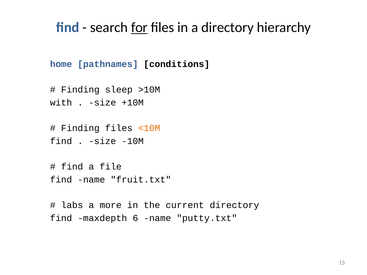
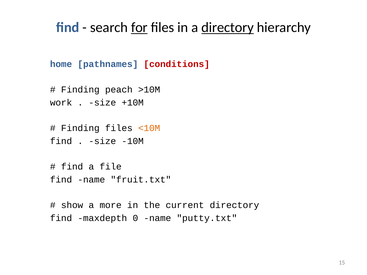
directory underline: none -> present (228, 28)
conditions colour: black -> red (177, 64)
sleep: sleep -> peach (119, 90)
with: with -> work (61, 103)
labs: labs -> show (72, 205)
6: 6 -> 0 (135, 218)
